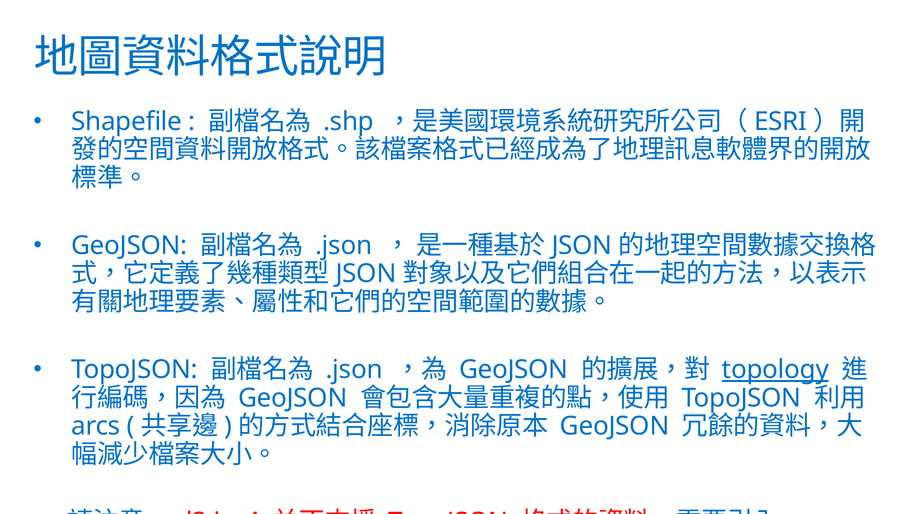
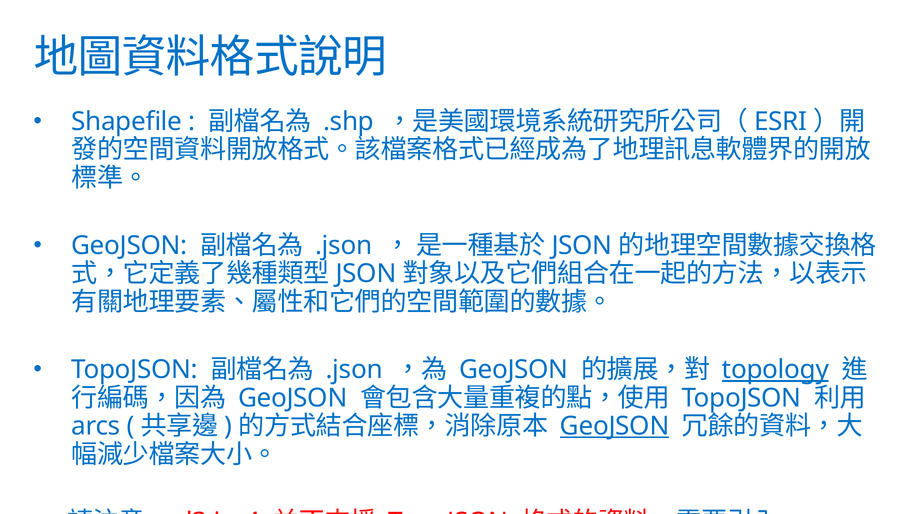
GeoJSON underline: none -> present (615, 426)
